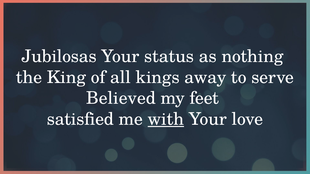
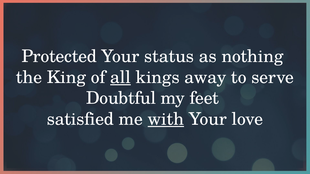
Jubilosas: Jubilosas -> Protected (59, 57)
all underline: none -> present (121, 77)
Believed: Believed -> Doubtful (121, 98)
